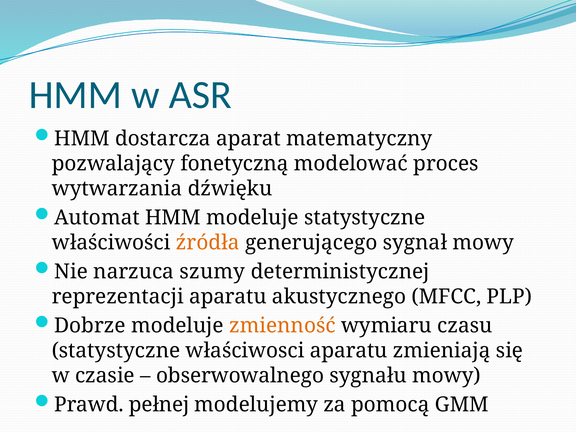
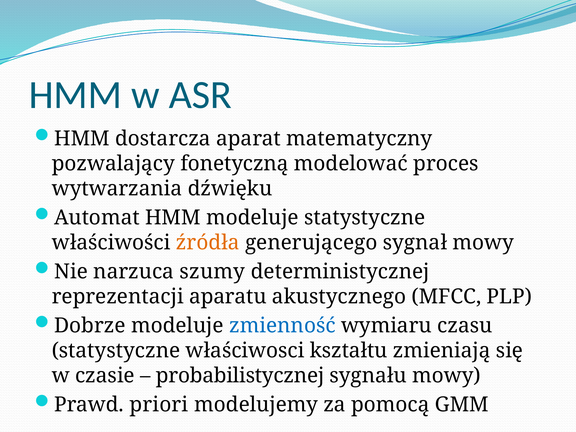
zmienność colour: orange -> blue (282, 326)
właściwosci aparatu: aparatu -> kształtu (349, 351)
obserwowalnego: obserwowalnego -> probabilistycznej (240, 376)
pełnej: pełnej -> priori (159, 405)
